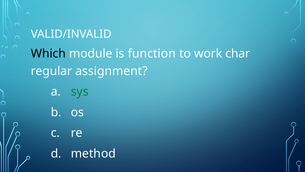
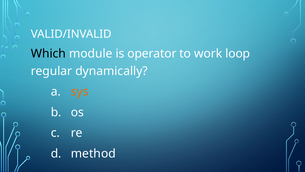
function: function -> operator (152, 53)
char: char -> loop (238, 53)
assignment: assignment -> dynamically (111, 71)
sys colour: green -> orange (80, 91)
